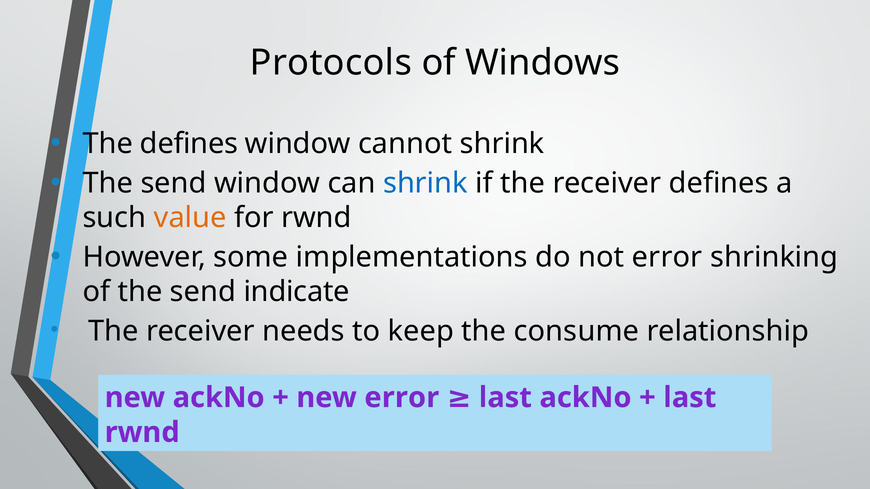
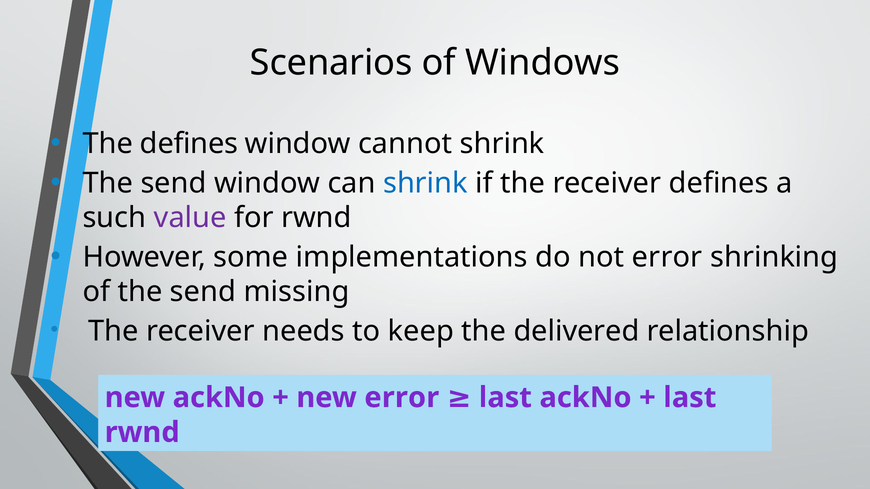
Protocols: Protocols -> Scenarios (331, 63)
value colour: orange -> purple (190, 218)
indicate: indicate -> missing (296, 292)
consume: consume -> delivered (577, 331)
